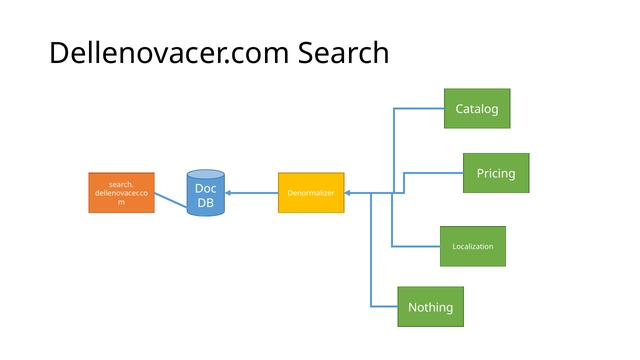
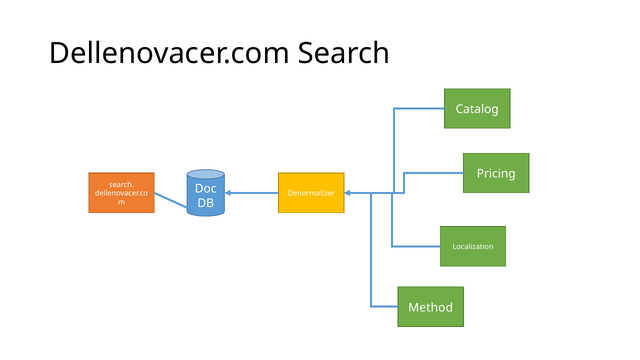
Nothing: Nothing -> Method (431, 308)
